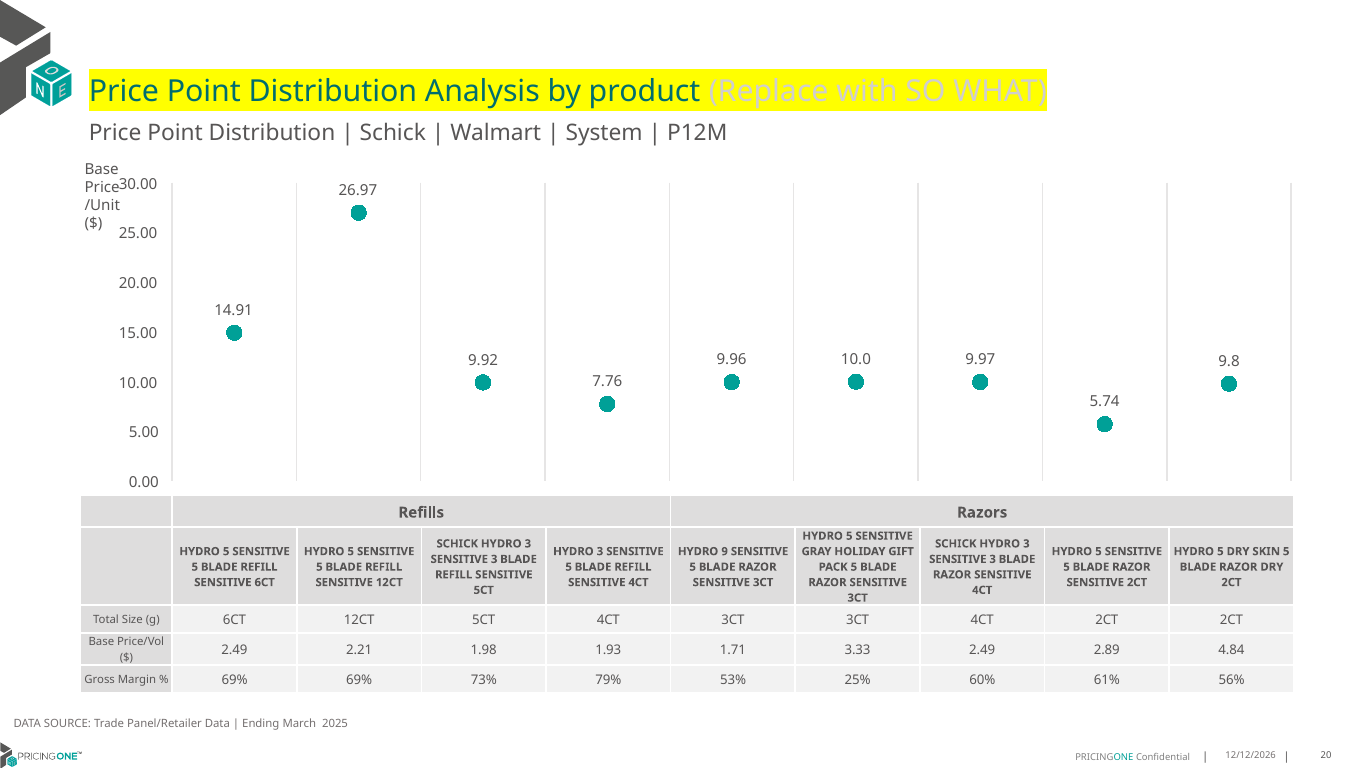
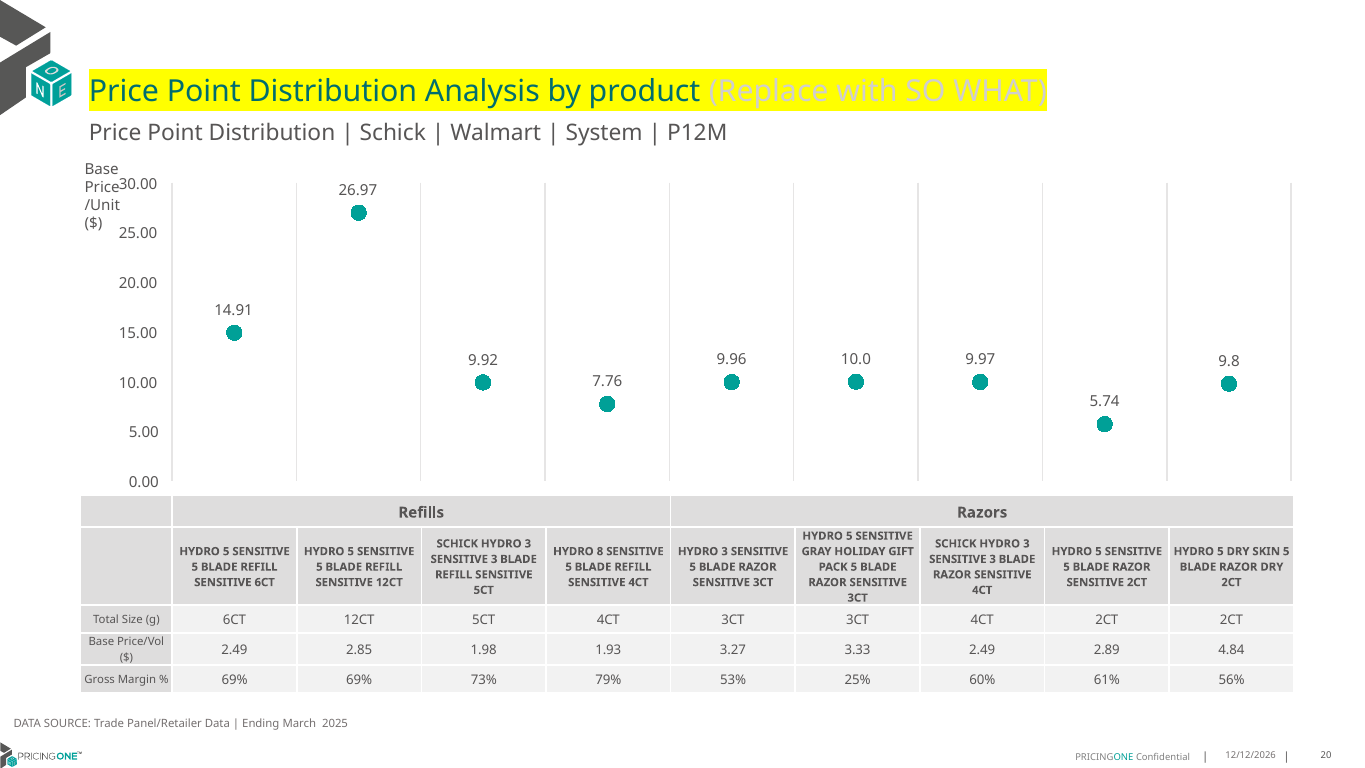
3: 3 -> 8 (600, 551)
9: 9 -> 3 (725, 551)
2.21: 2.21 -> 2.85 (359, 650)
1.71: 1.71 -> 3.27 (733, 650)
